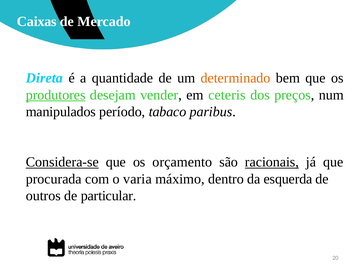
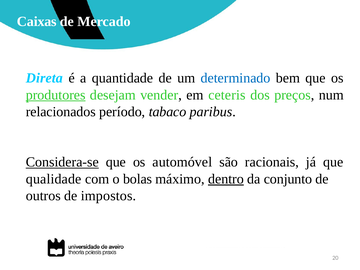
determinado colour: orange -> blue (236, 78)
manipulados: manipulados -> relacionados (61, 112)
orçamento: orçamento -> automóvel (182, 162)
racionais underline: present -> none (272, 162)
procurada: procurada -> qualidade (54, 179)
varia: varia -> bolas (138, 179)
dentro underline: none -> present (226, 179)
esquerda: esquerda -> conjunto (288, 179)
particular: particular -> impostos (109, 196)
